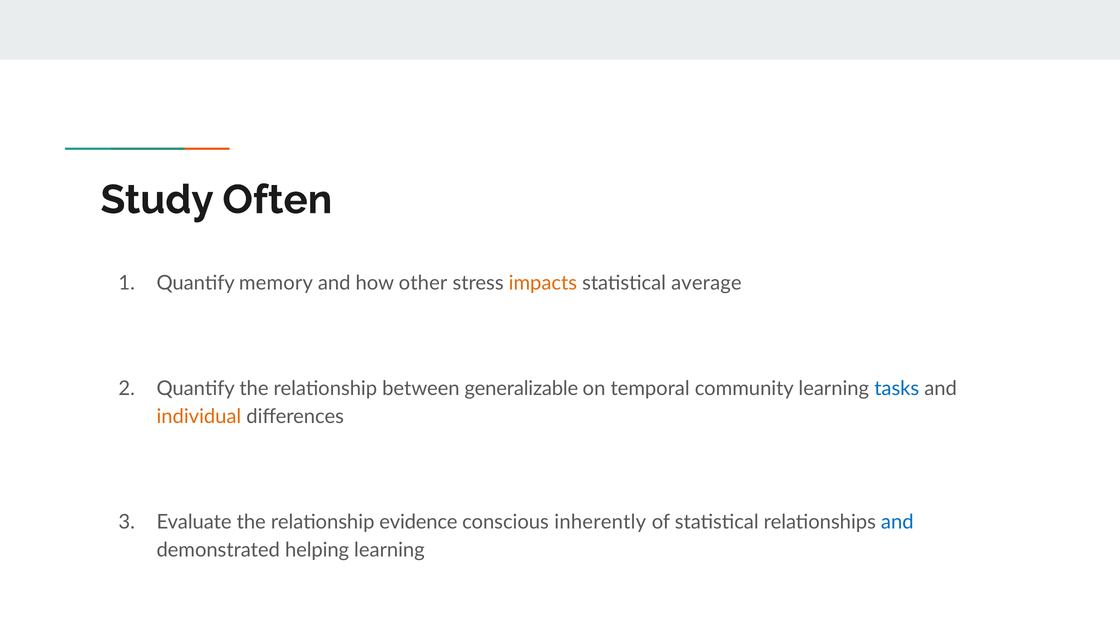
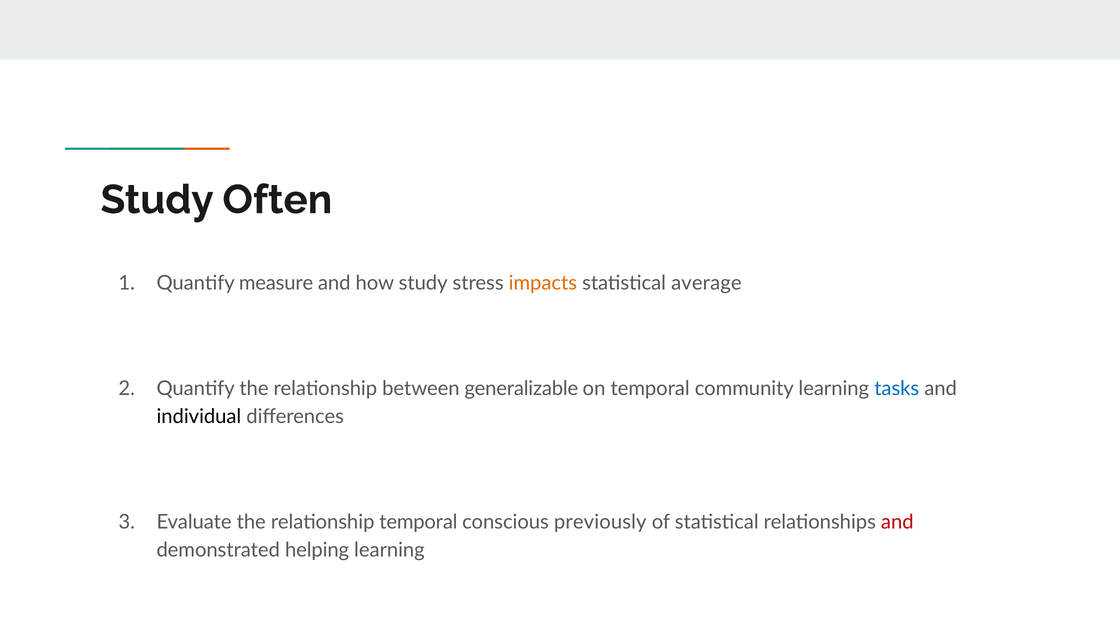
memory: memory -> measure (276, 283)
how other: other -> study (423, 283)
individual colour: orange -> black (199, 416)
relationship evidence: evidence -> temporal (418, 522)
inherently: inherently -> previously (600, 522)
and colour: blue -> red (897, 522)
